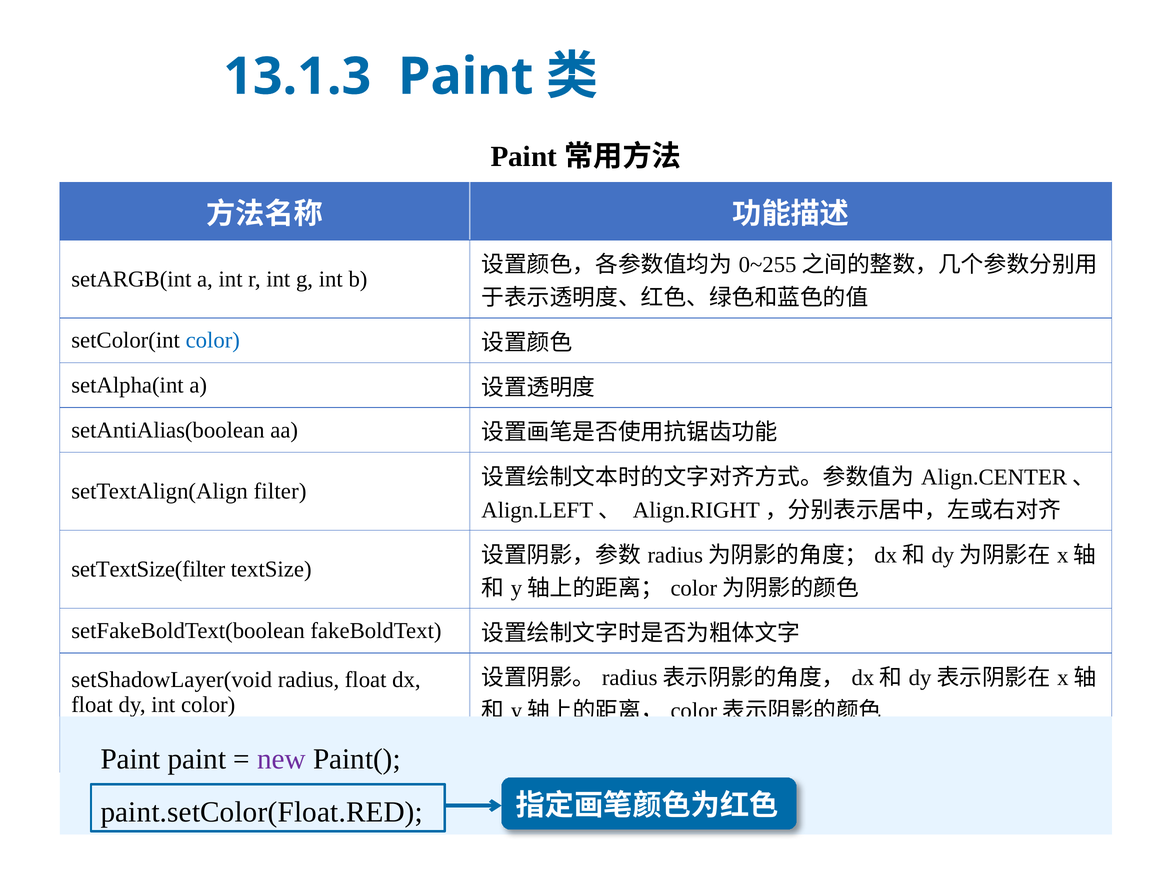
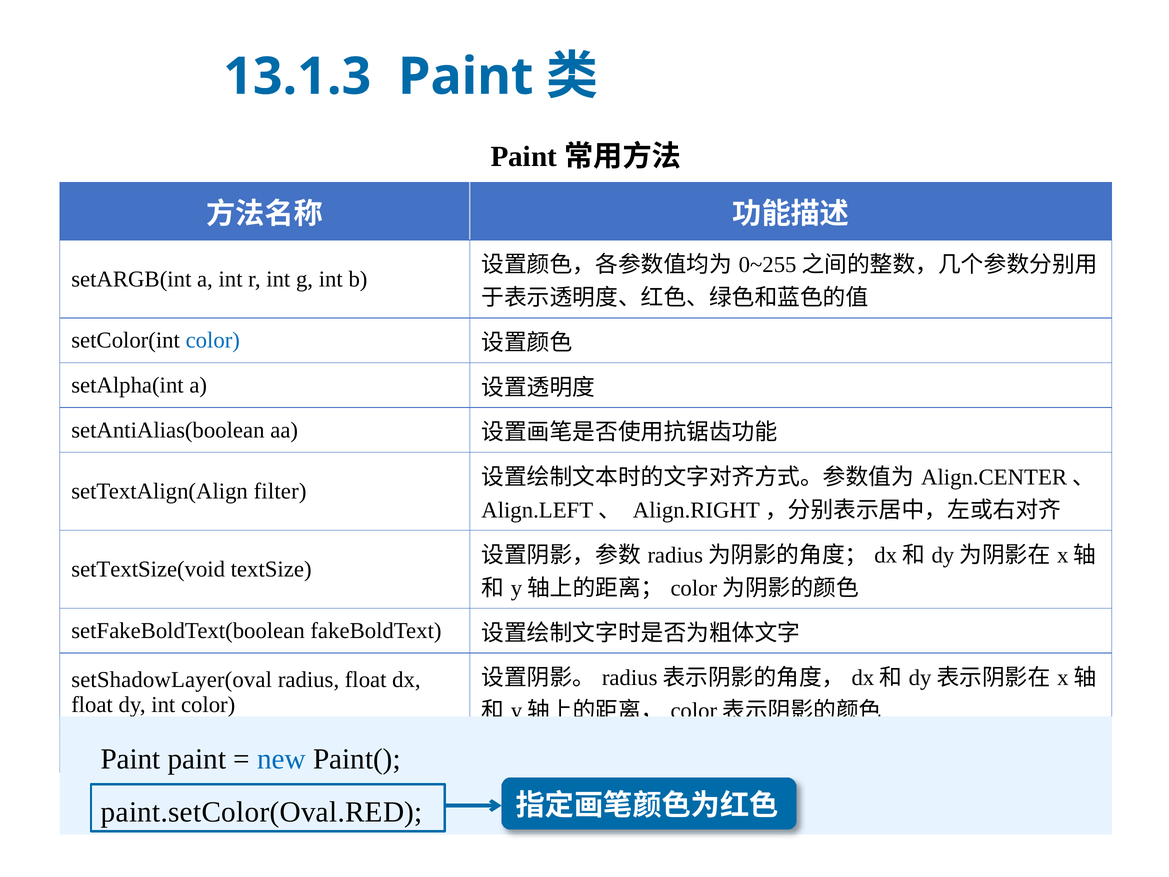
setTextSize(filter: setTextSize(filter -> setTextSize(void (148, 569)
setShadowLayer(void: setShadowLayer(void -> setShadowLayer(oval (172, 679)
new colour: purple -> blue (282, 759)
paint.setColor(Float.RED: paint.setColor(Float.RED -> paint.setColor(Oval.RED (262, 812)
